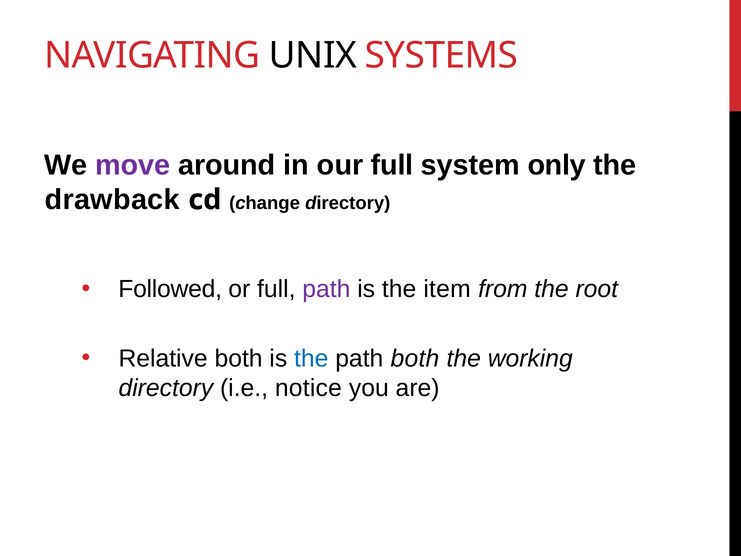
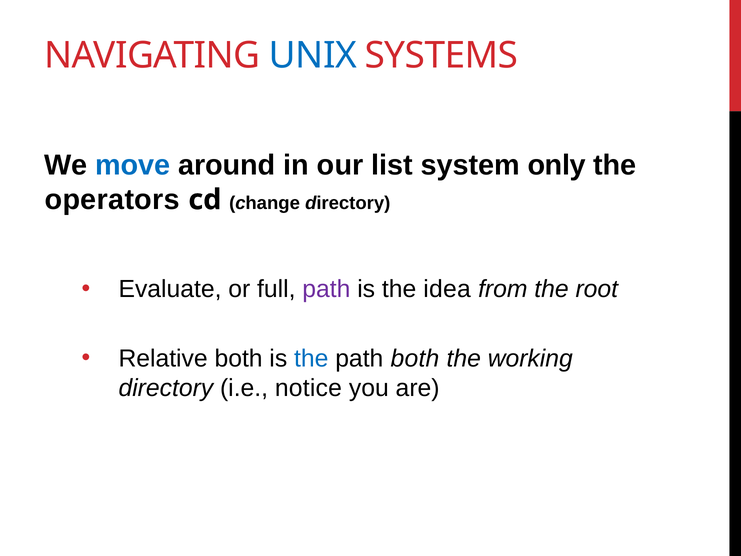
UNIX colour: black -> blue (313, 56)
move colour: purple -> blue (133, 165)
our full: full -> list (392, 165)
drawback: drawback -> operators (112, 200)
Followed: Followed -> Evaluate (170, 289)
item: item -> idea (447, 289)
